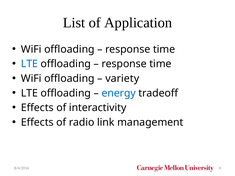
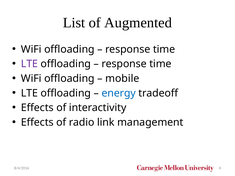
Application: Application -> Augmented (138, 23)
LTE colour: blue -> purple (29, 64)
variety: variety -> mobile (122, 79)
